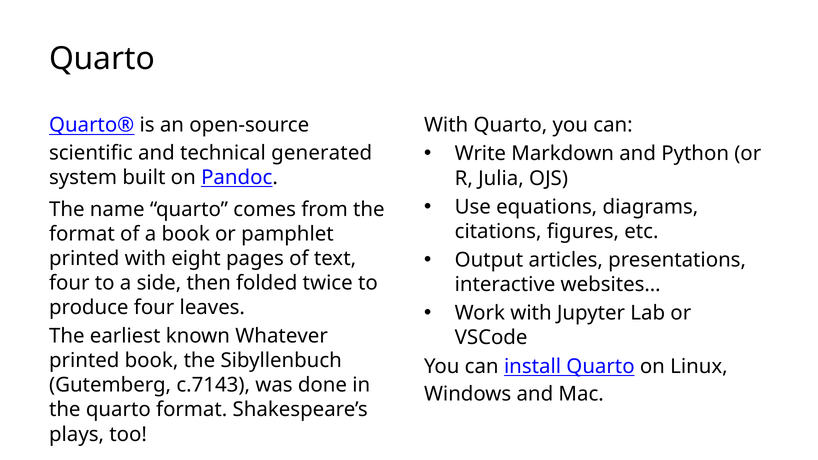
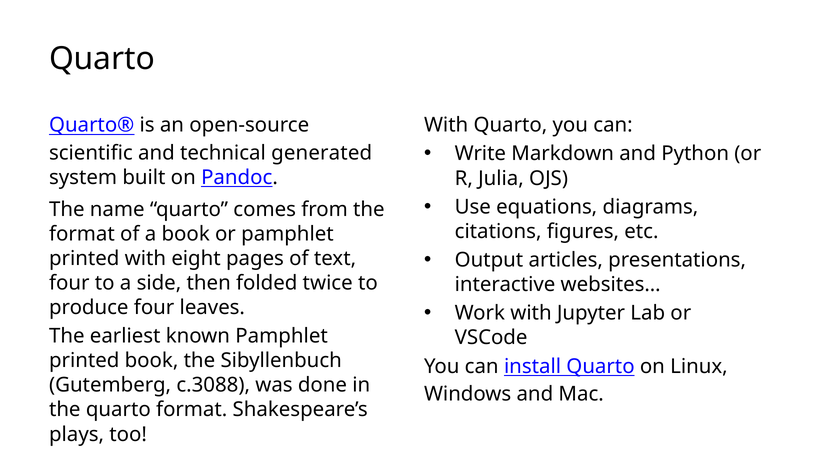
known Whatever: Whatever -> Pamphlet (282, 336)
c.7143: c.7143 -> c.3088 (213, 385)
